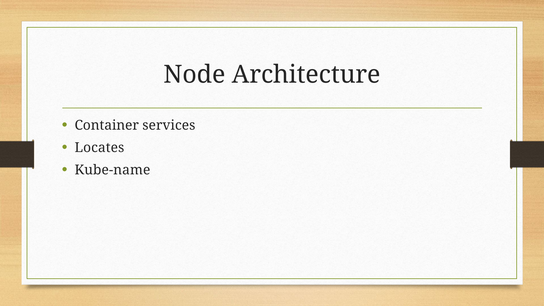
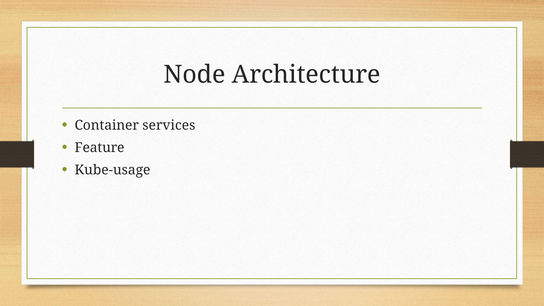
Locates: Locates -> Feature (100, 148)
Kube-name: Kube-name -> Kube-usage (112, 170)
